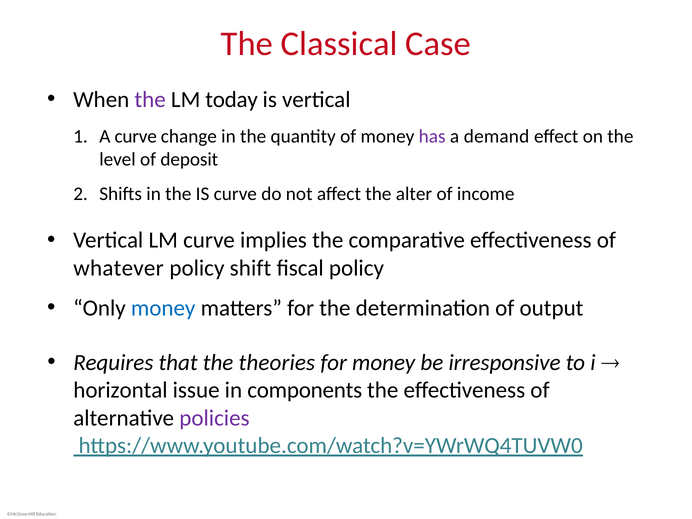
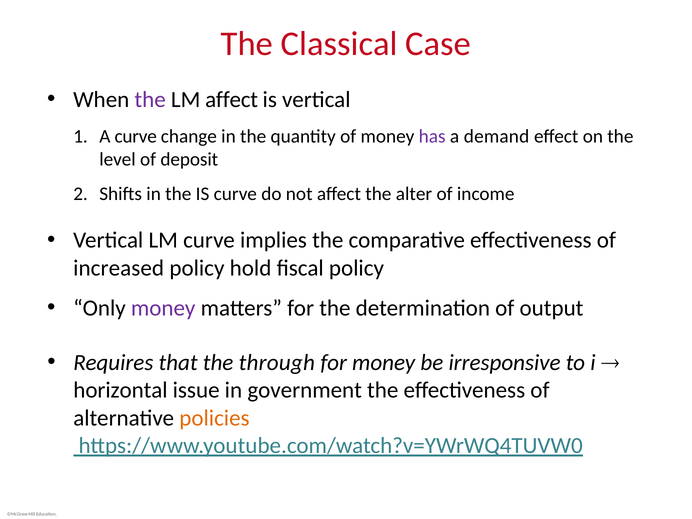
LM today: today -> affect (232, 100)
whatever: whatever -> increased (119, 268)
shift: shift -> hold (251, 268)
money colour: blue -> purple (163, 308)
theories: theories -> through (277, 363)
components: components -> government (305, 390)
policies colour: purple -> orange (214, 418)
